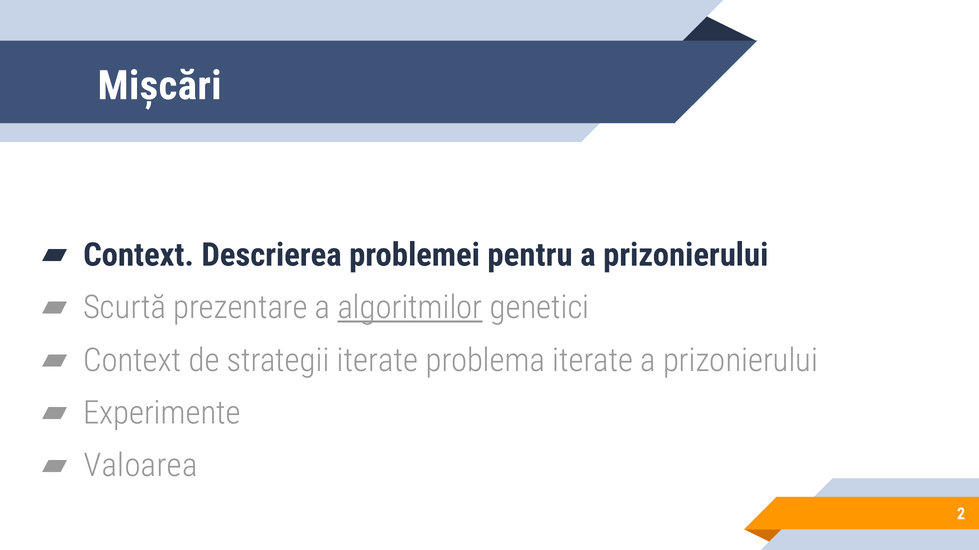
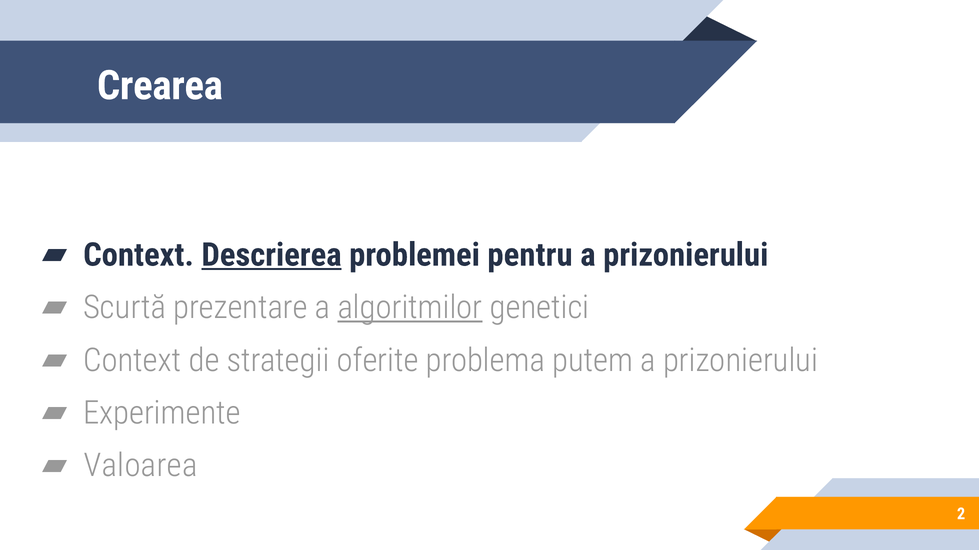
Mișcări: Mișcări -> Crearea (160, 86)
Descrierea underline: none -> present (271, 255)
strategii iterate: iterate -> oferite (378, 361)
problema iterate: iterate -> putem (593, 361)
